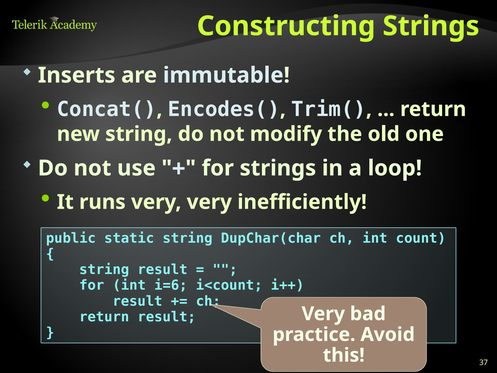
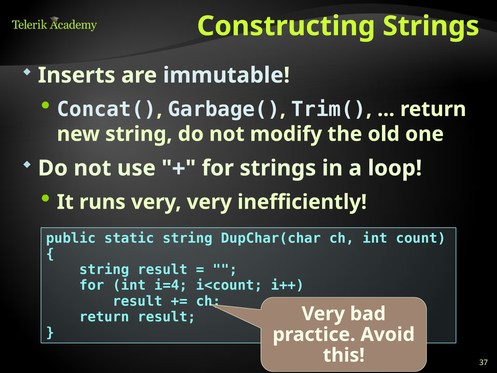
Encodes(: Encodes( -> Garbage( (224, 109)
i=6: i=6 -> i=4 (171, 285)
